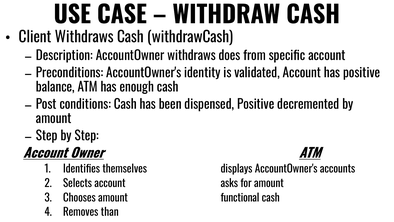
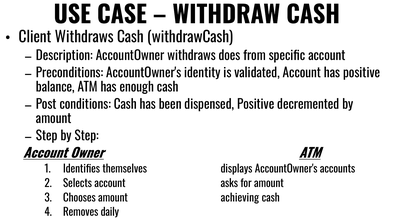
functional: functional -> achieving (240, 198)
than: than -> daily (110, 212)
